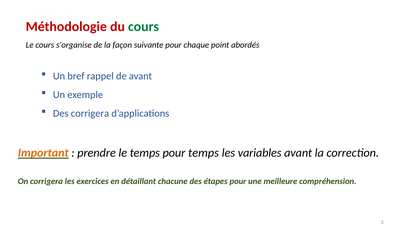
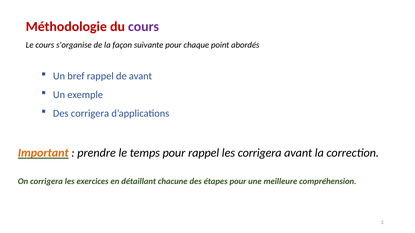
cours colour: green -> purple (144, 27)
pour temps: temps -> rappel (204, 153)
les variables: variables -> corrigera (260, 153)
